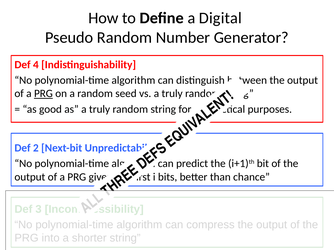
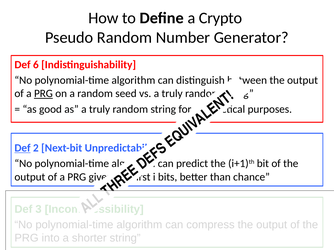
Digital: Digital -> Crypto (221, 18)
4: 4 -> 6 (36, 65)
Def underline: none -> present (23, 148)
